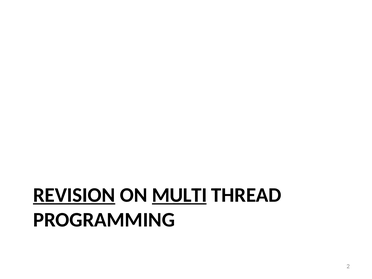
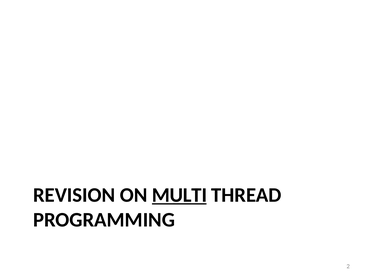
REVISION underline: present -> none (74, 195)
